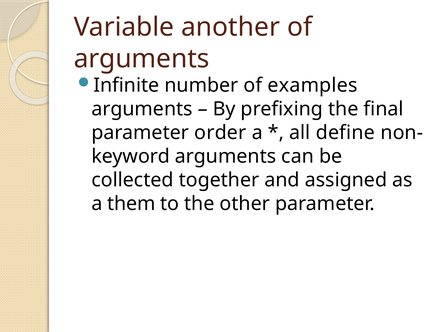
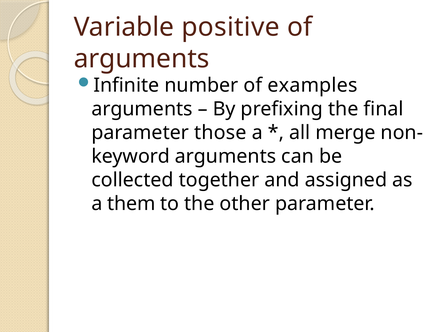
another: another -> positive (230, 27)
order: order -> those (220, 132)
define: define -> merge (346, 132)
